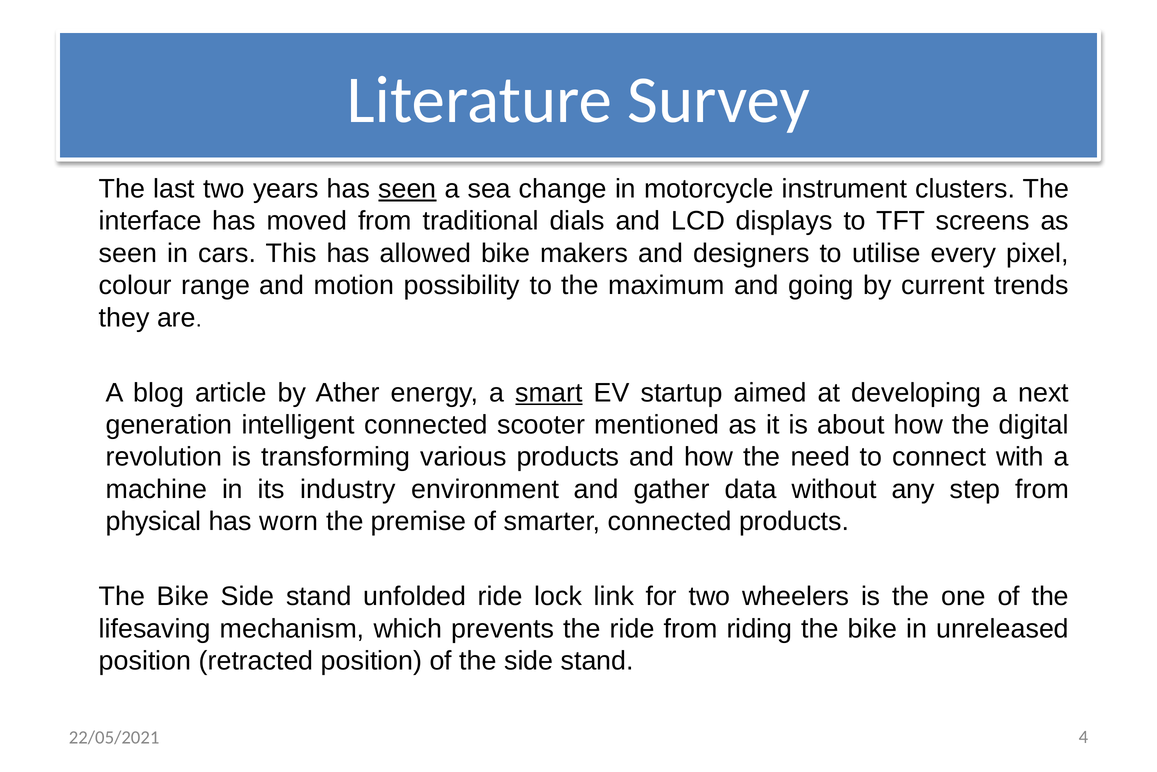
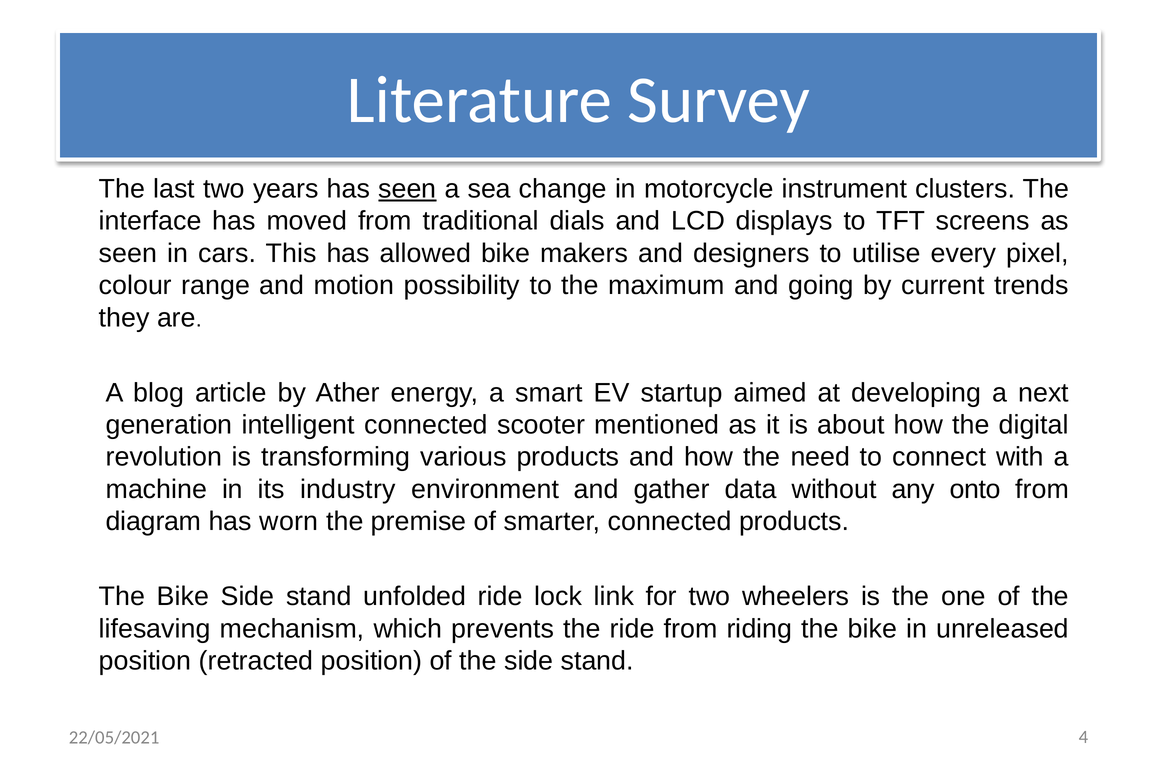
smart underline: present -> none (549, 392)
step: step -> onto (975, 489)
physical: physical -> diagram (154, 521)
